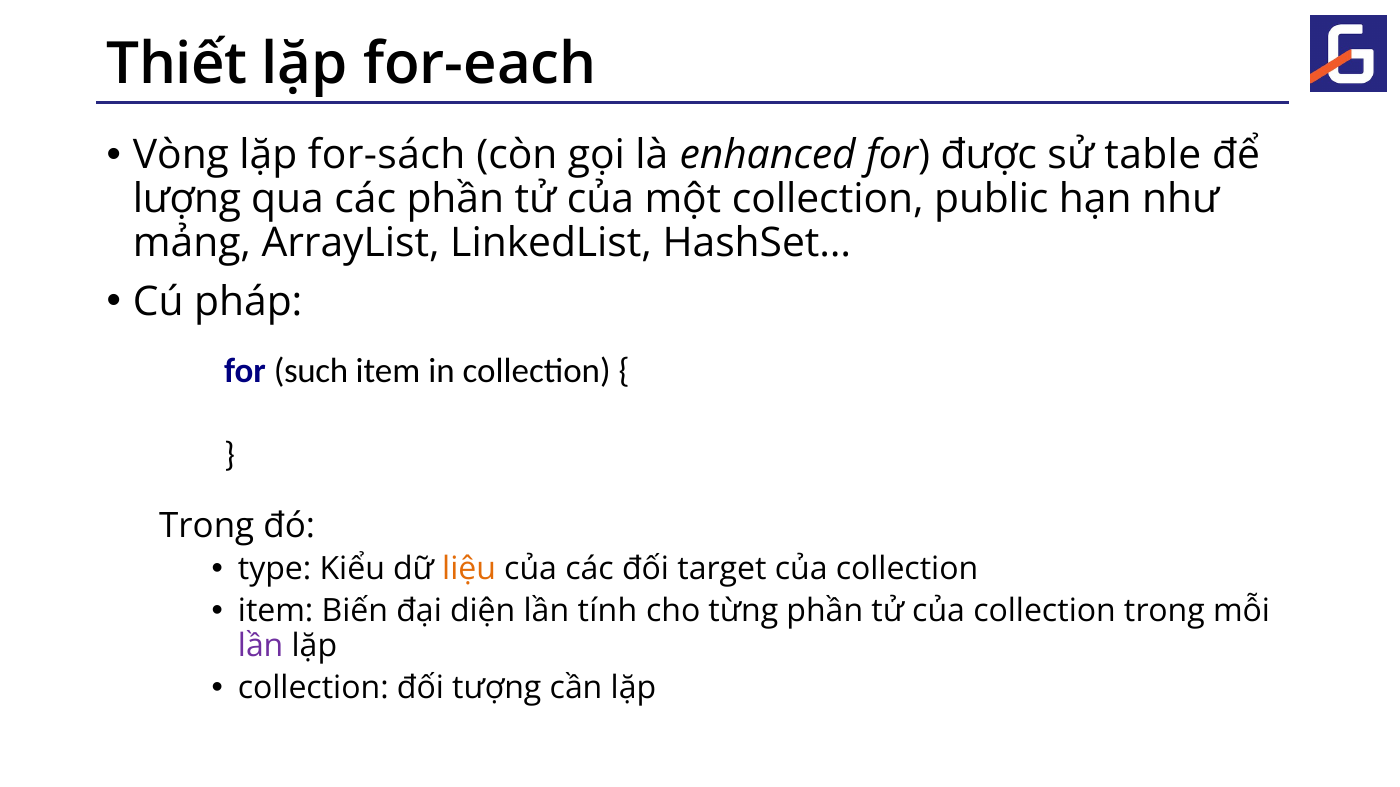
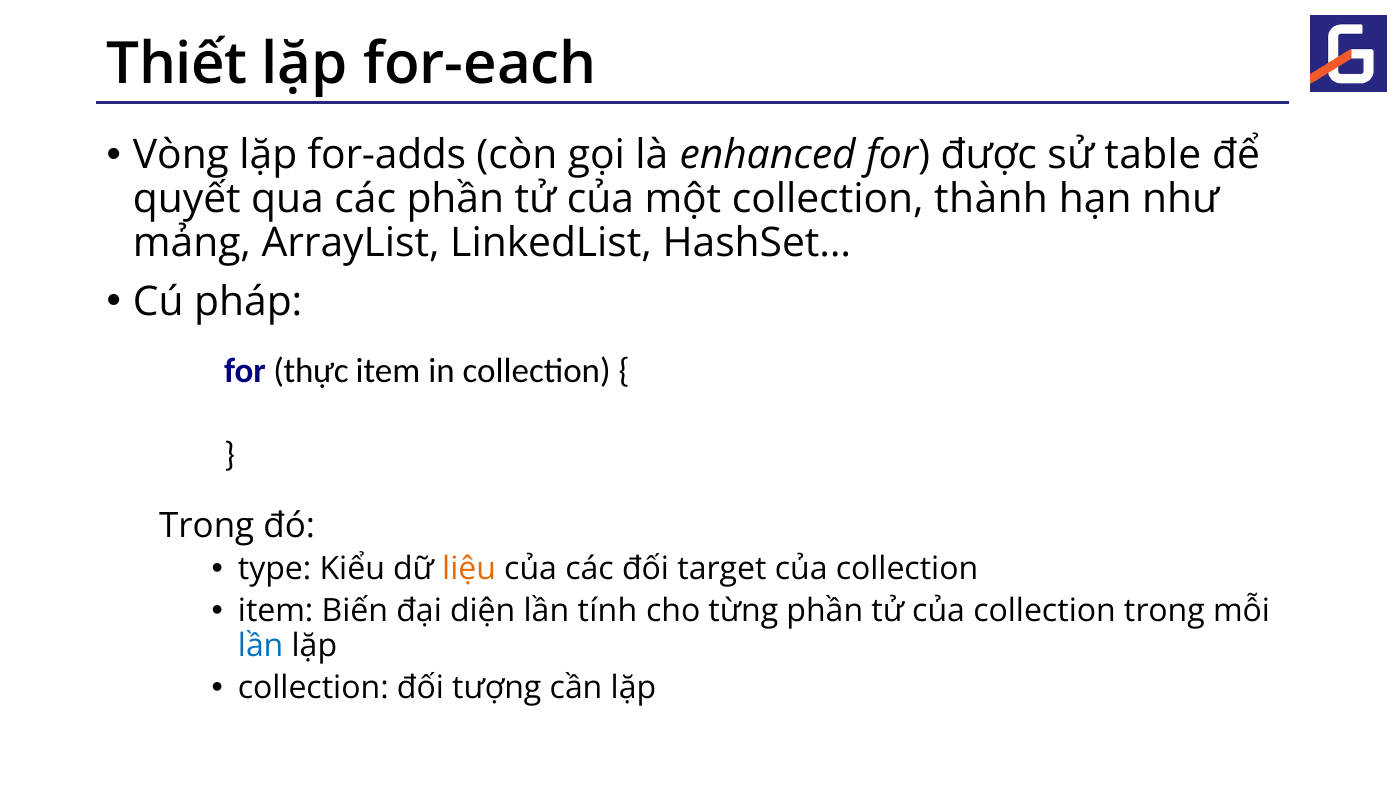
for-sách: for-sách -> for-adds (387, 156)
lượng: lượng -> quyết (187, 200)
public: public -> thành (991, 200)
such: such -> thực (311, 371)
lần colour: purple -> blue (261, 646)
